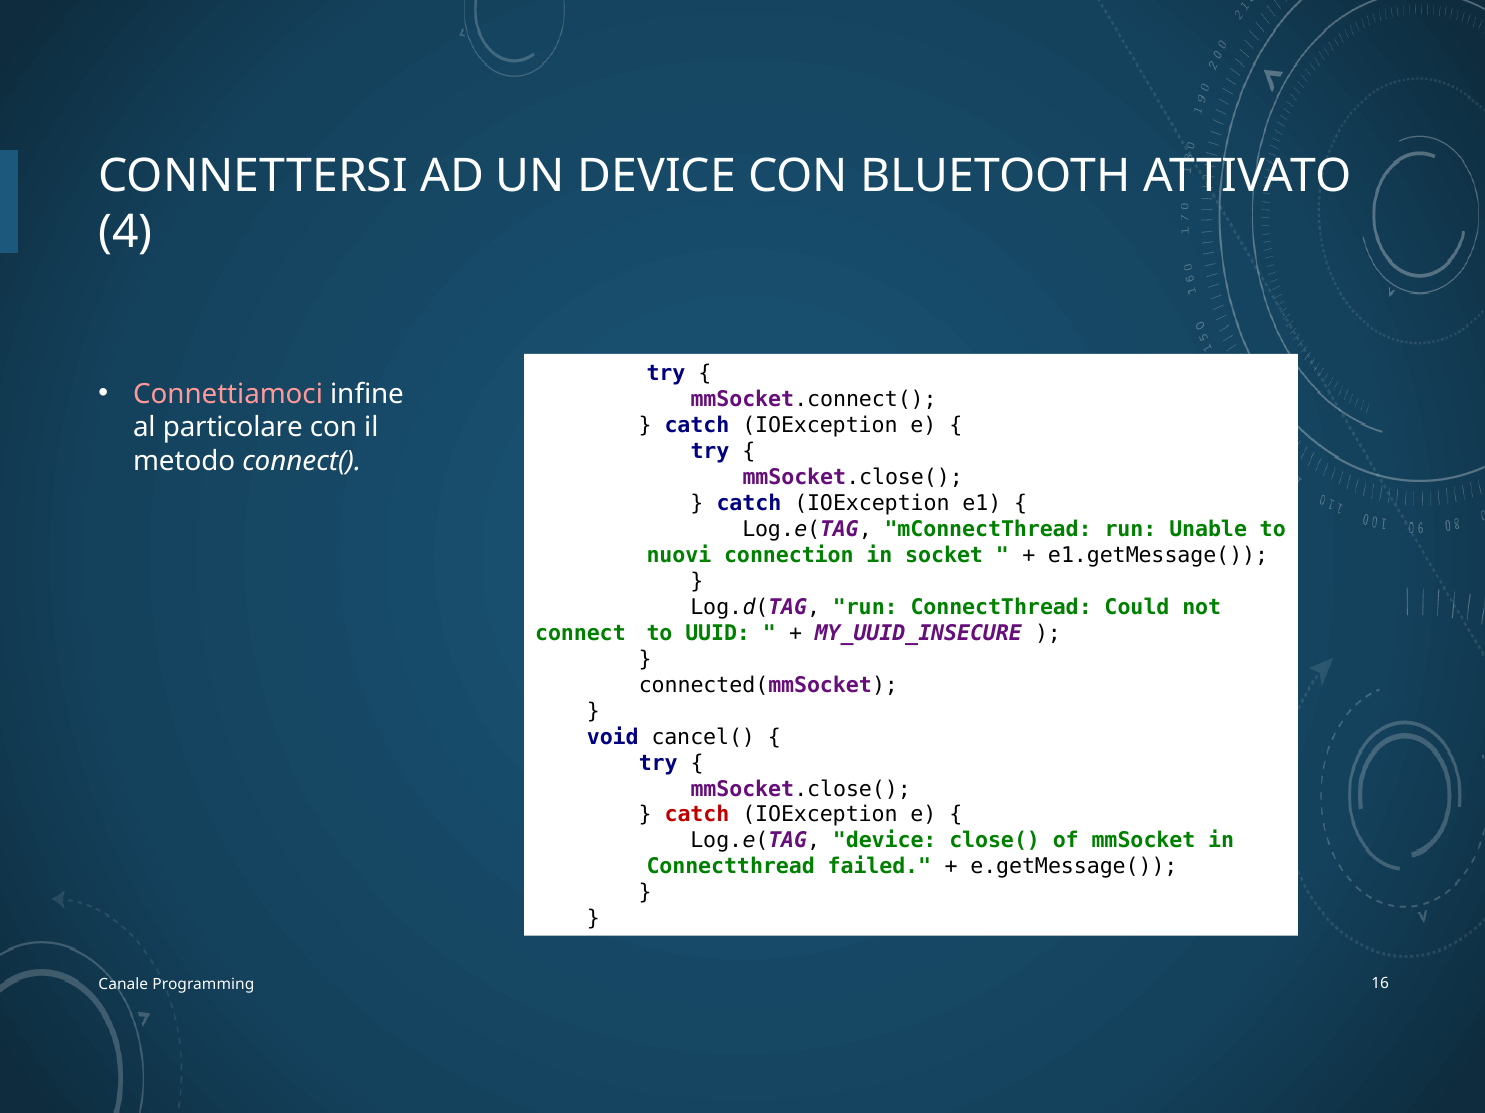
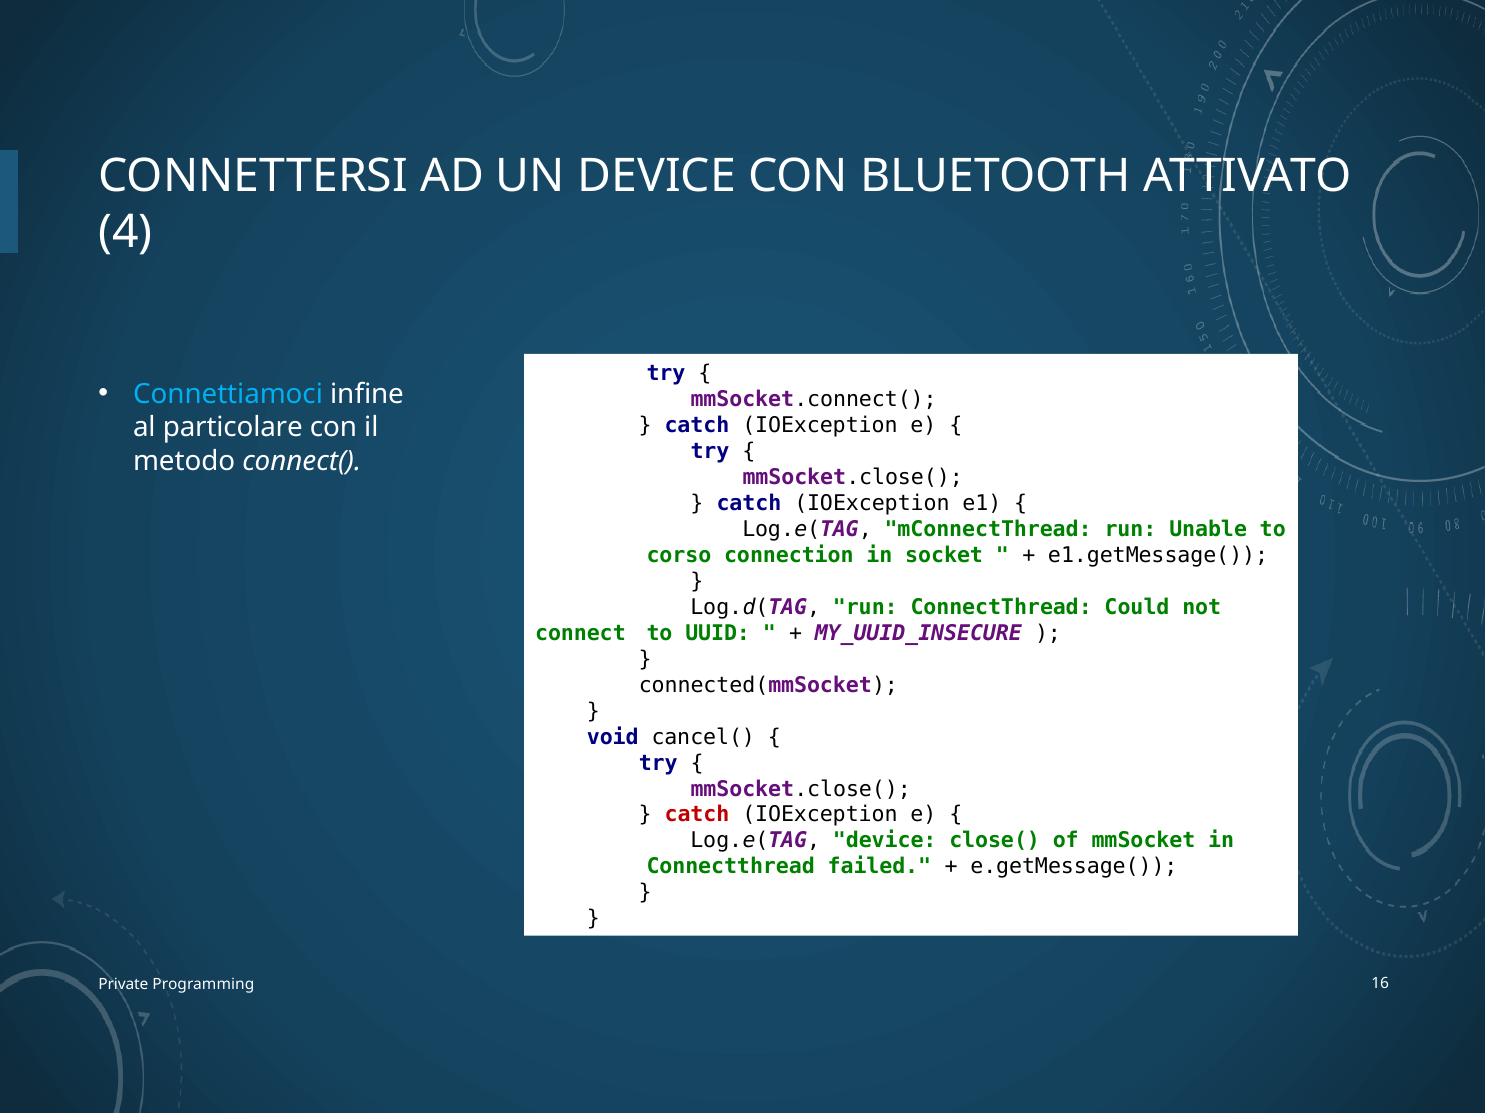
Connettiamoci colour: pink -> light blue (228, 395)
nuovi: nuovi -> corso (679, 556)
Canale: Canale -> Private (123, 985)
